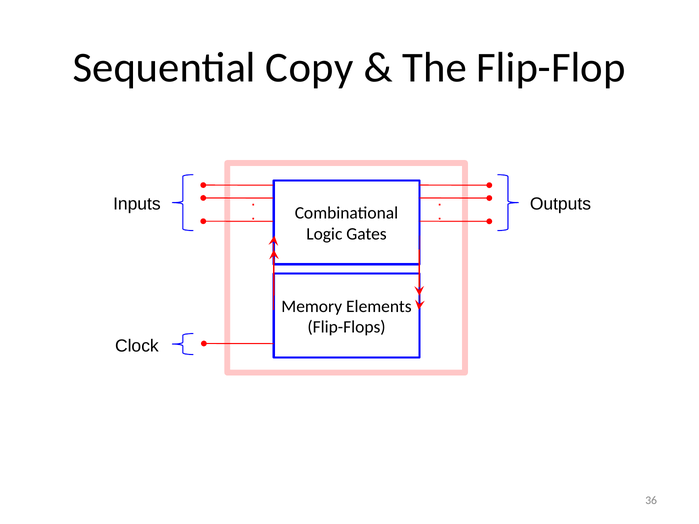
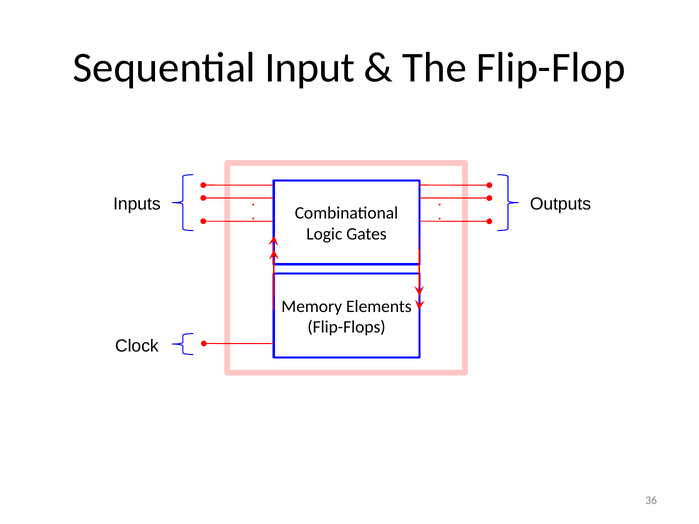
Copy: Copy -> Input (310, 68)
